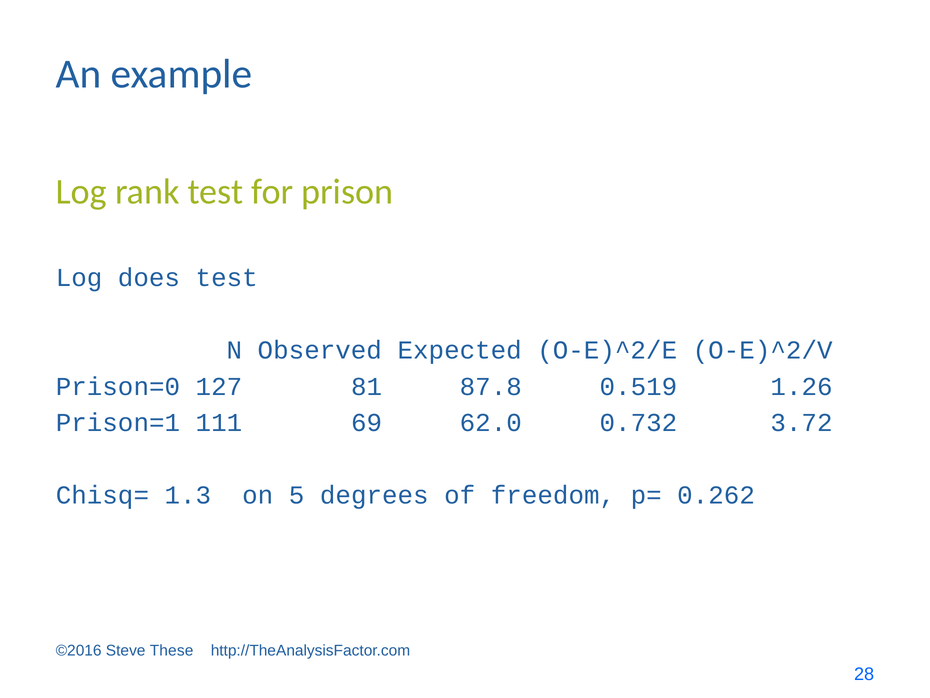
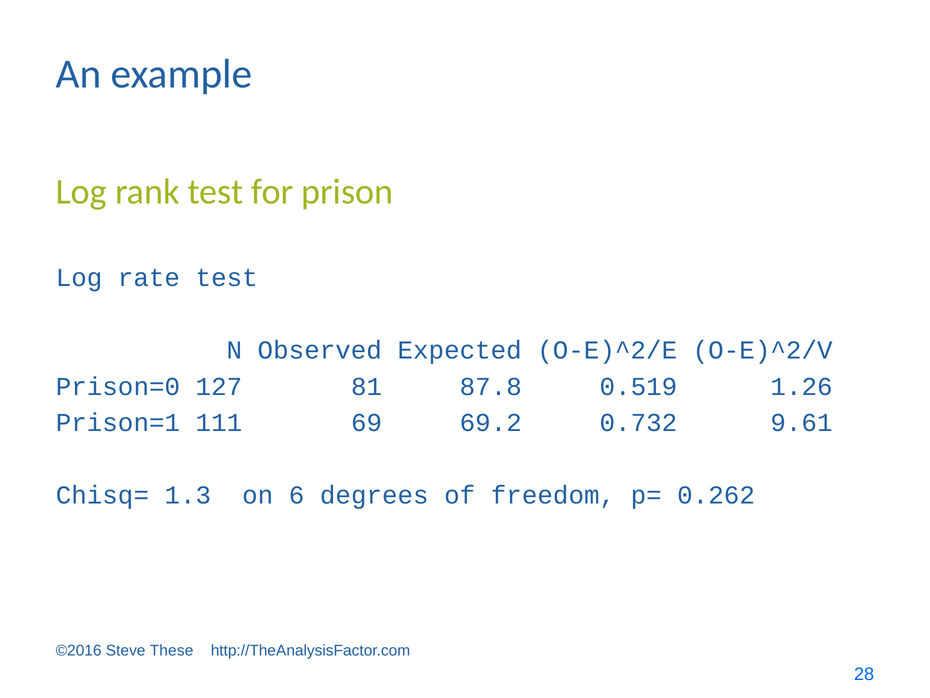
does: does -> rate (149, 278)
62.0: 62.0 -> 69.2 (491, 422)
3.72: 3.72 -> 9.61 (801, 422)
5: 5 -> 6 (297, 495)
